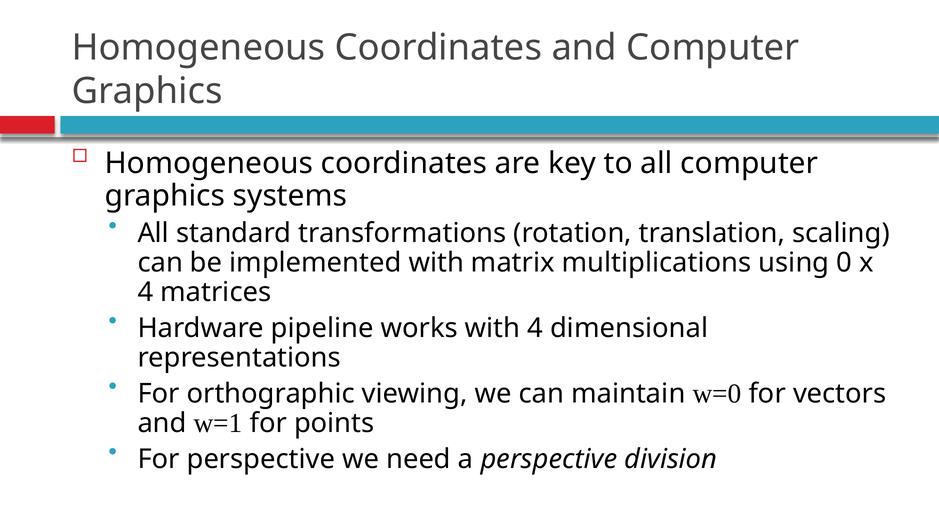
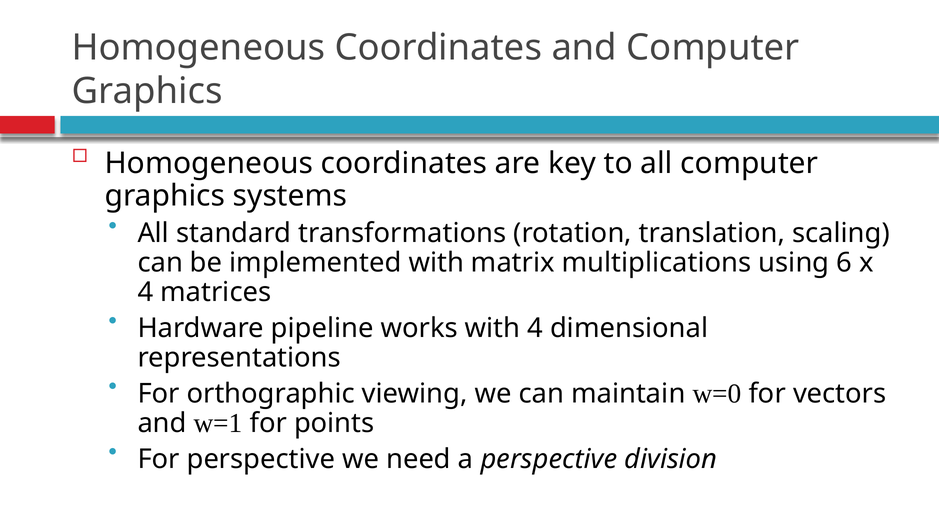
0: 0 -> 6 (844, 263)
